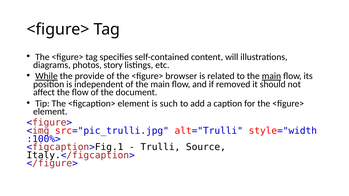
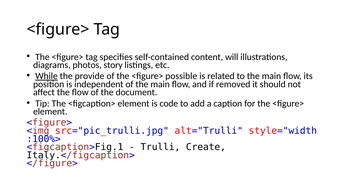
browser: browser -> possible (181, 76)
main underline: present -> none (271, 76)
such: such -> code (169, 104)
Source: Source -> Create (206, 147)
